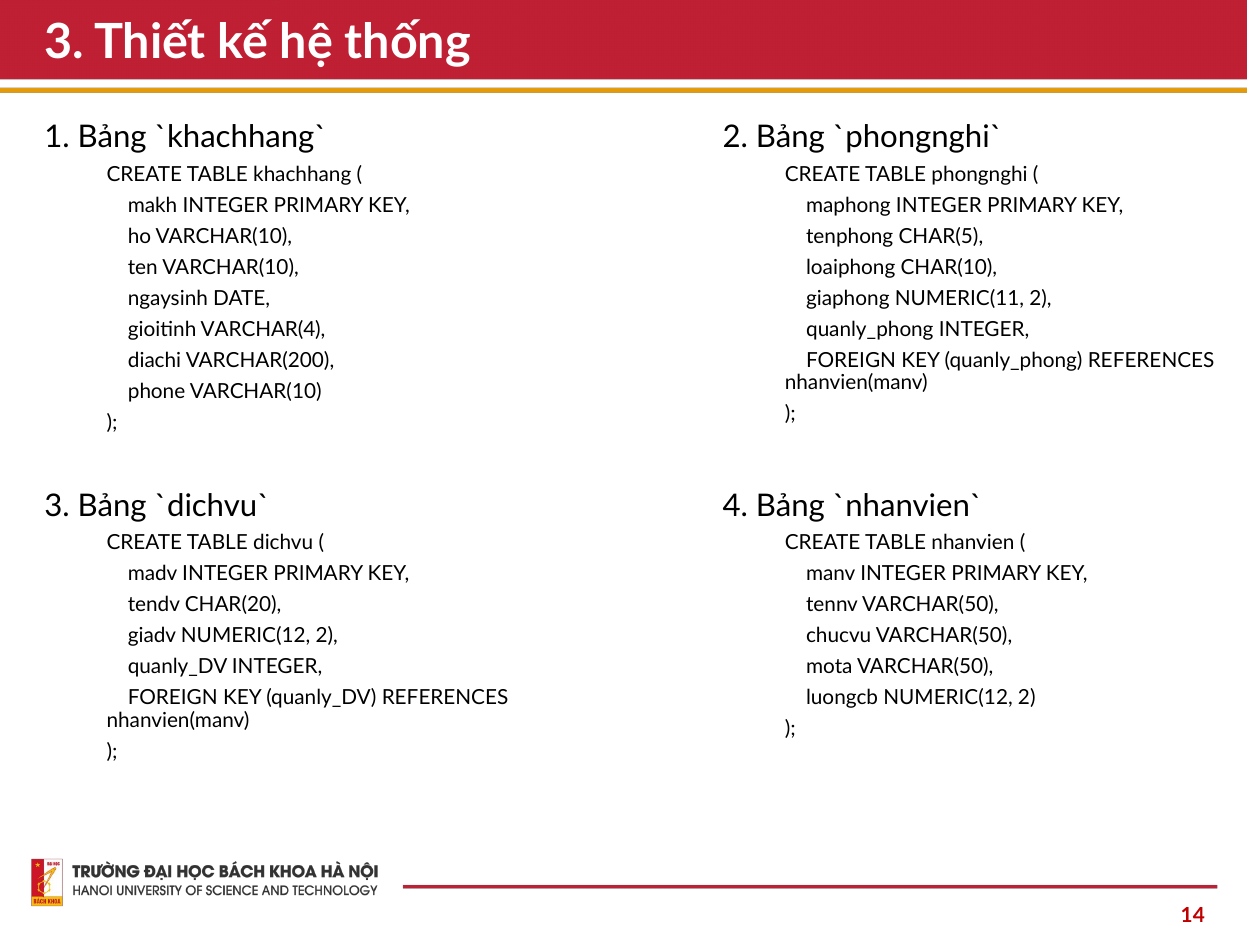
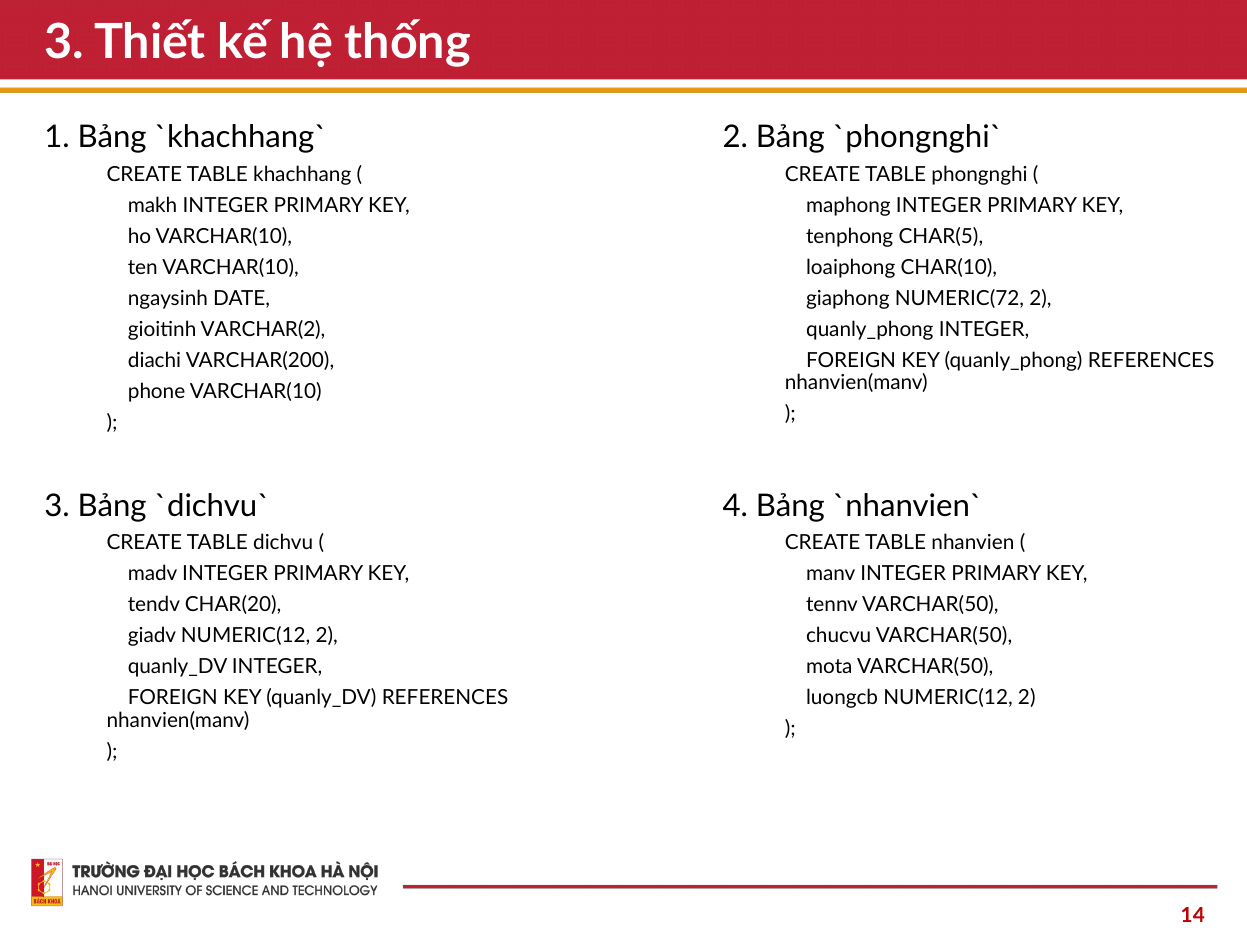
NUMERIC(11: NUMERIC(11 -> NUMERIC(72 (959, 299)
VARCHAR(4: VARCHAR(4 -> VARCHAR(2 (263, 330)
